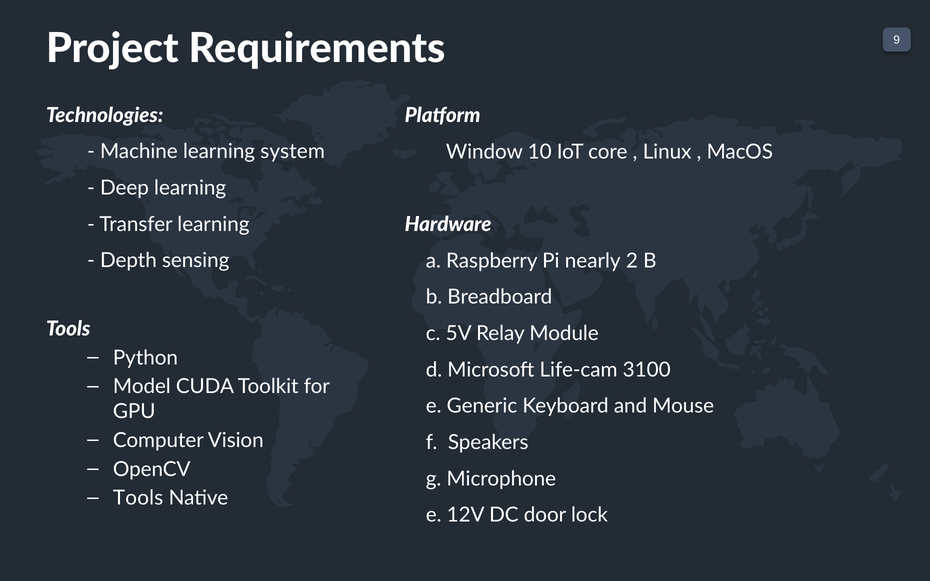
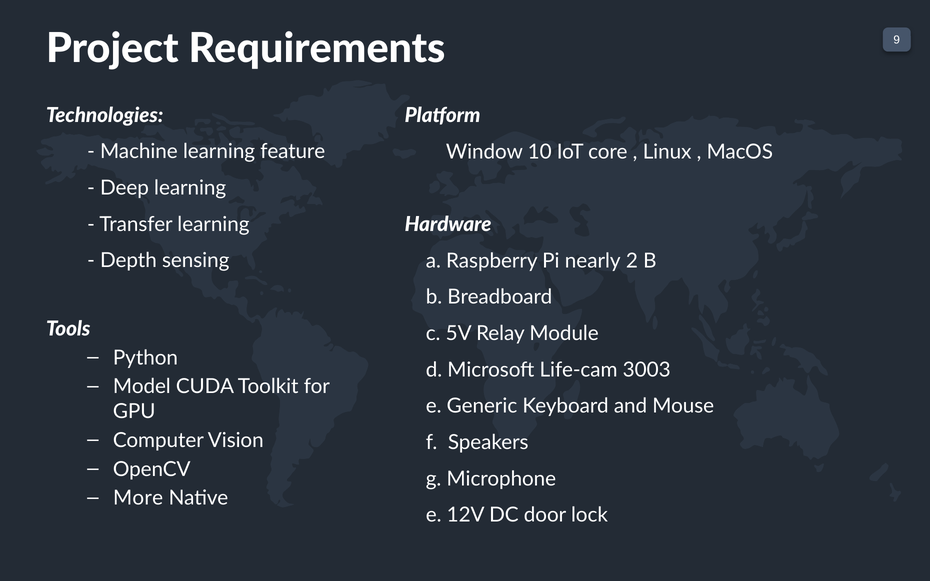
system: system -> feature (293, 152)
3100: 3100 -> 3003 (647, 370)
Tools: Tools -> More (138, 498)
